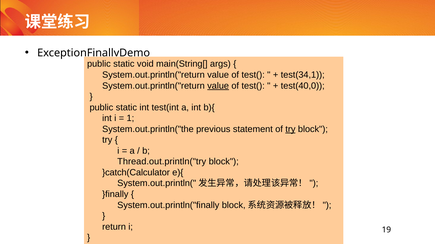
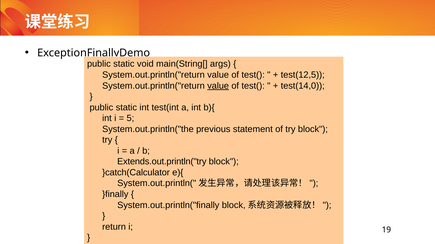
test(34,1: test(34,1 -> test(12,5 (303, 75)
test(40,0: test(40,0 -> test(14,0 (303, 86)
1: 1 -> 5 (130, 119)
try underline: present -> none (290, 129)
Thread.out.println("try: Thread.out.println("try -> Extends.out.println("try (162, 162)
